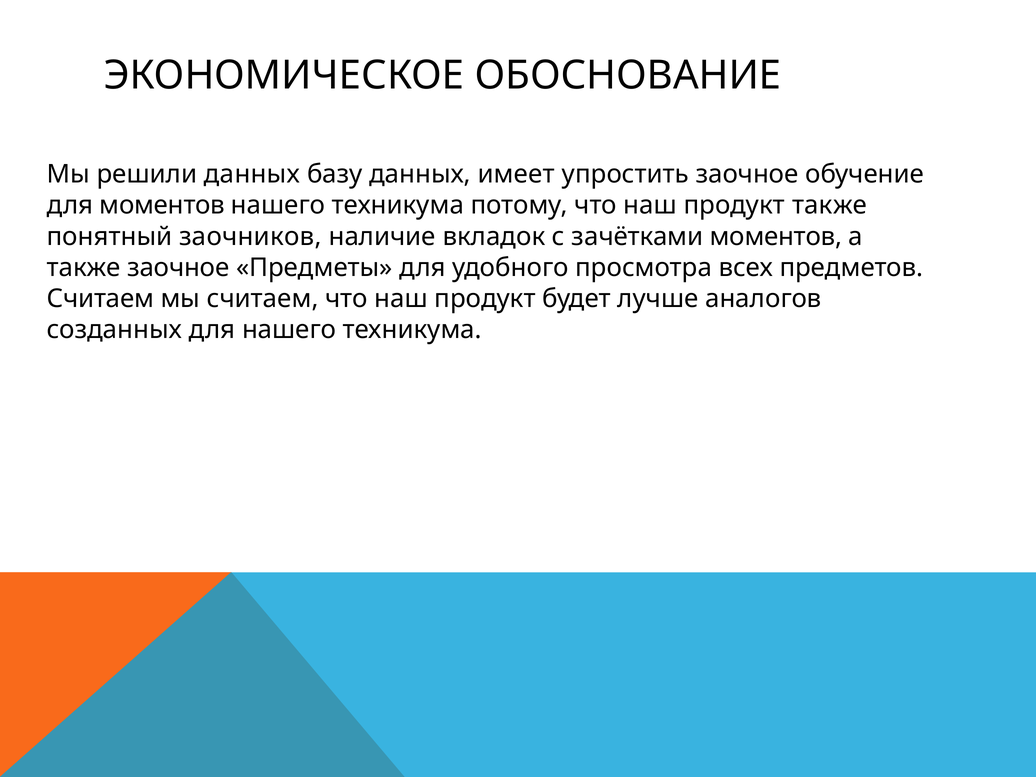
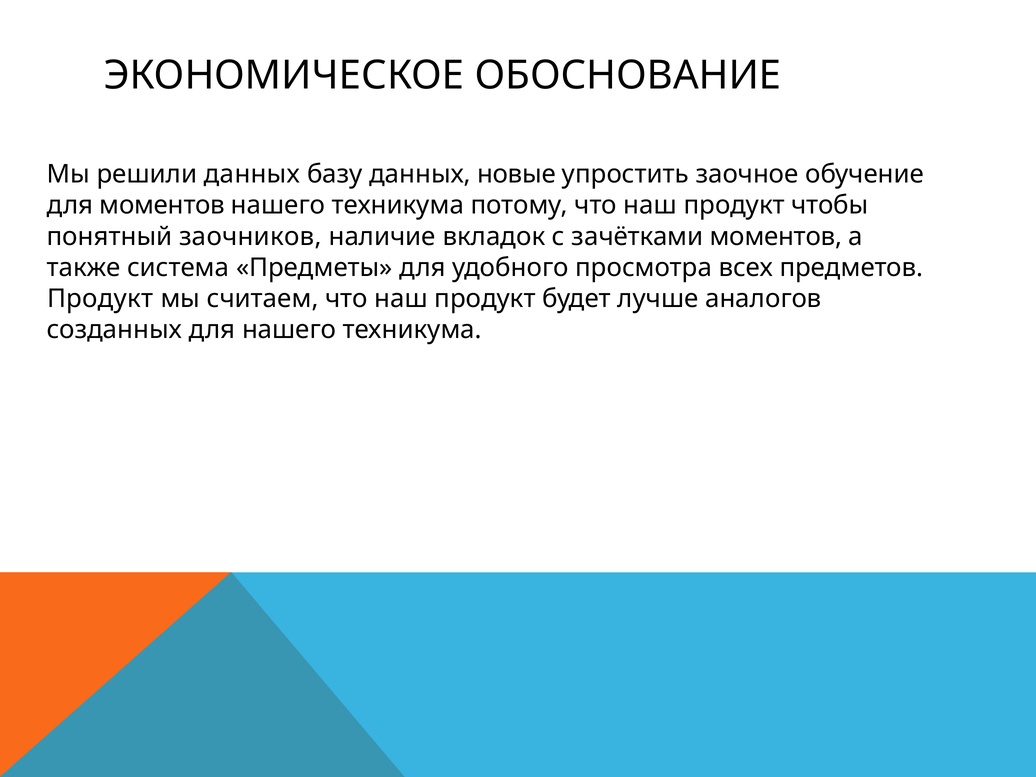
имеет: имеет -> новые (516, 174)
продукт также: также -> чтобы (830, 205)
также заочное: заочное -> система (178, 268)
Считаем: Считаем -> Продукт (100, 299)
